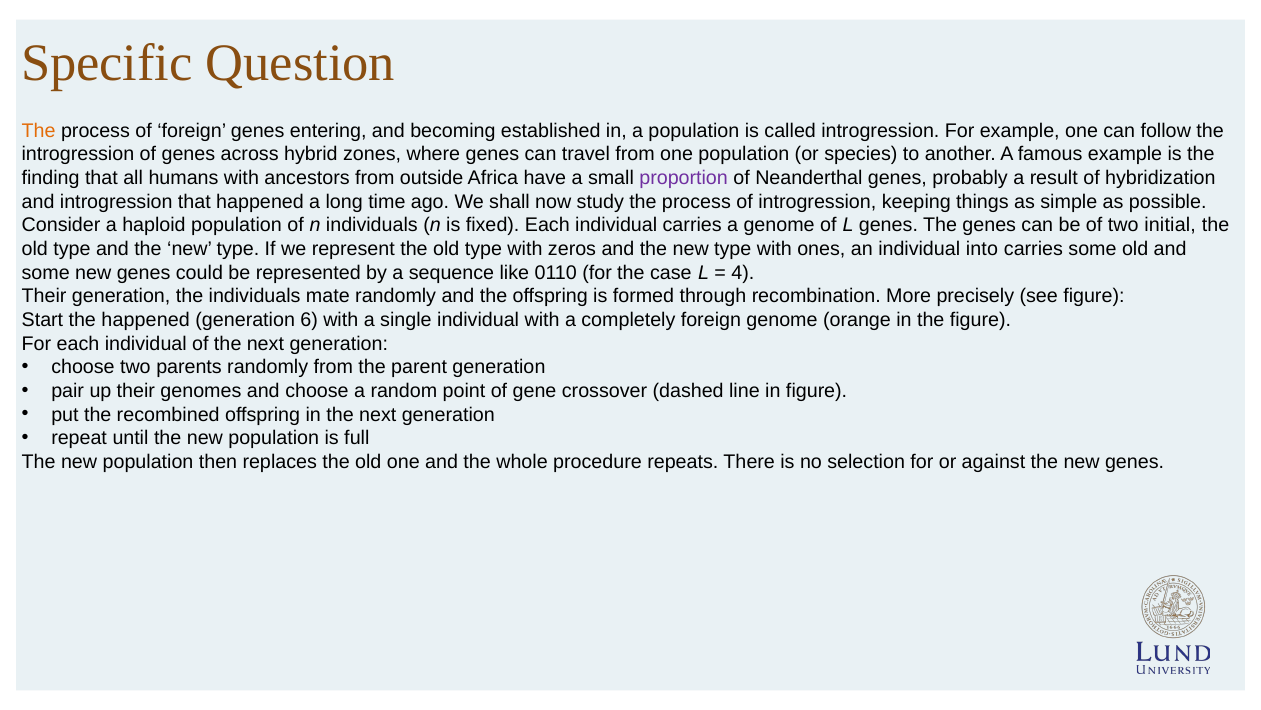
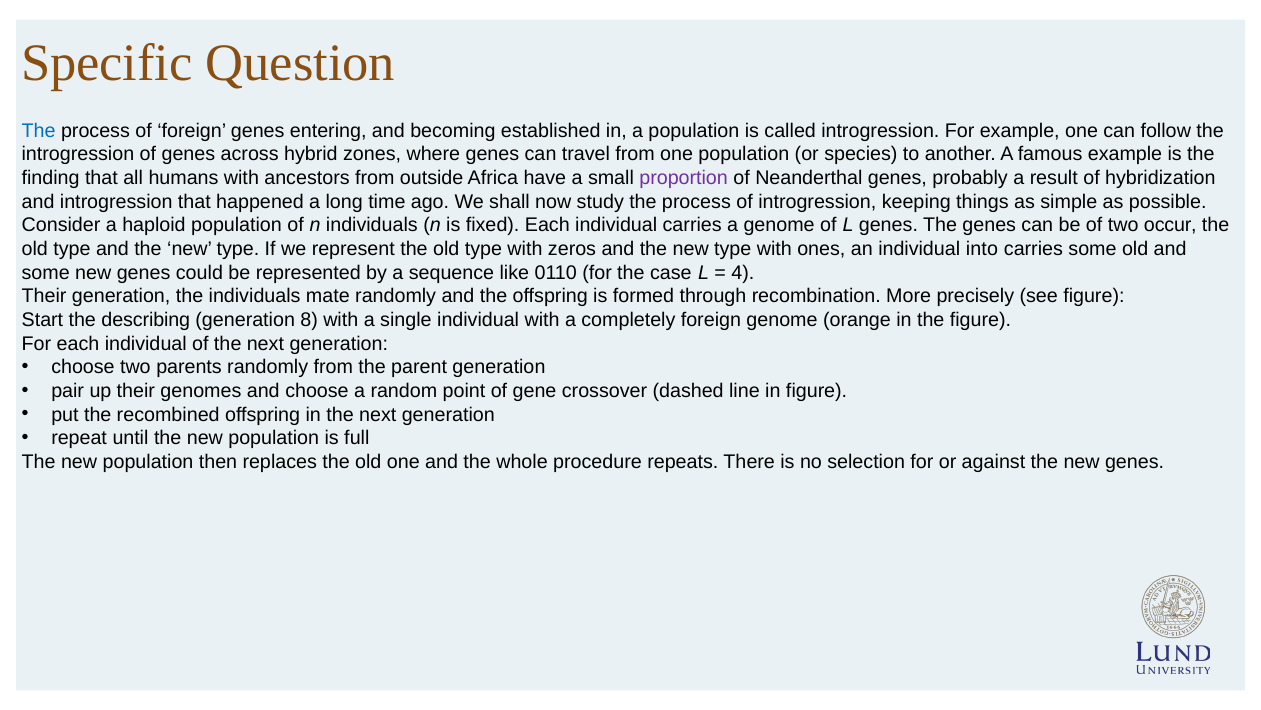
The colour: orange -> blue (39, 130)
initial: initial -> occur (1170, 225)
the happened: happened -> describing (146, 320)
6: 6 -> 8 (309, 320)
